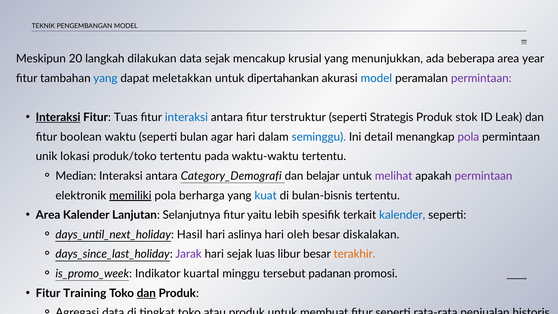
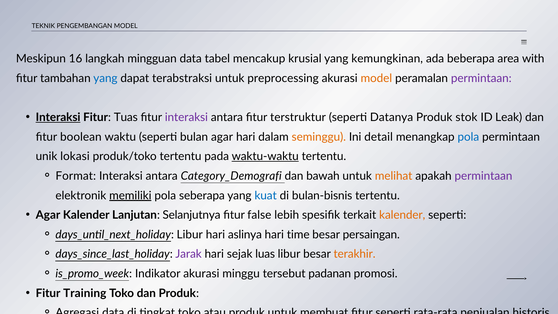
20: 20 -> 16 (76, 59)
dilakukan: dilakukan -> mingguan (152, 59)
data sejak: sejak -> tabel (217, 59)
menunjukkan: menunjukkan -> kemungkinan (387, 59)
year: year -> with (533, 59)
meletakkan: meletakkan -> terabstraksi (182, 78)
dipertahankan: dipertahankan -> preprocessing (283, 78)
model colour: blue -> orange (376, 78)
interaksi colour: blue -> purple (186, 117)
Strategis: Strategis -> Datanya (392, 117)
seminggu colour: blue -> orange (319, 137)
pola colour: purple -> blue (468, 137)
waktu-waktu underline: none -> present (265, 156)
Median: Median -> Format (76, 176)
belajar: belajar -> bawah (323, 176)
melihat colour: purple -> orange (394, 176)
berharga: berharga -> seberapa (202, 195)
Area: Area -> Agar (48, 215)
yaitu: yaitu -> false (259, 215)
kalender colour: blue -> orange (402, 215)
days_until_next_holiday Hasil: Hasil -> Libur (190, 234)
oleh: oleh -> time (298, 234)
diskalakan: diskalakan -> persaingan (371, 234)
Indikator kuartal: kuartal -> akurasi (201, 274)
dan underline: present -> none (146, 293)
